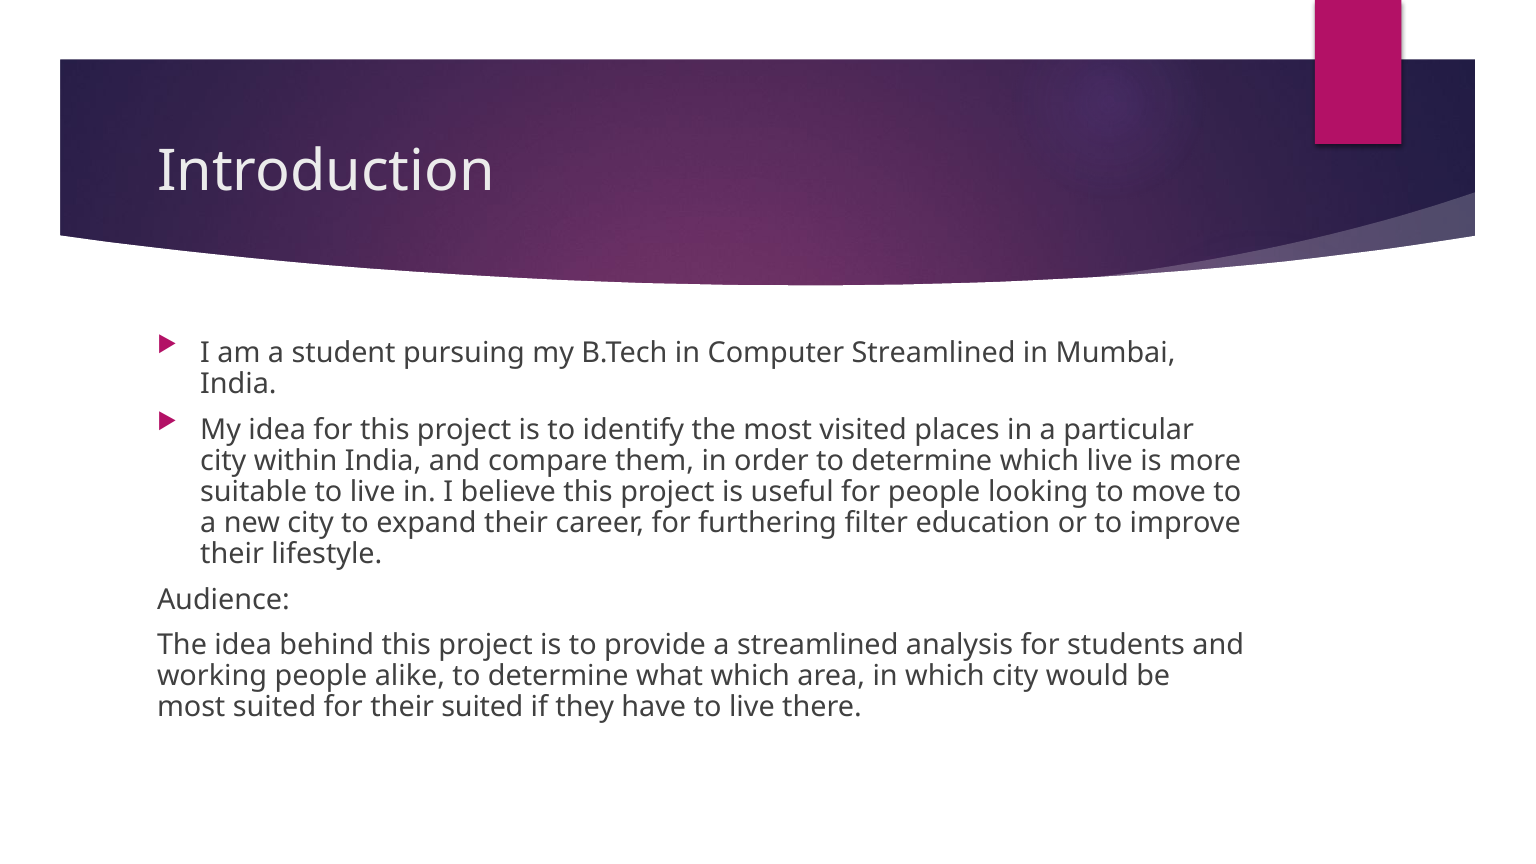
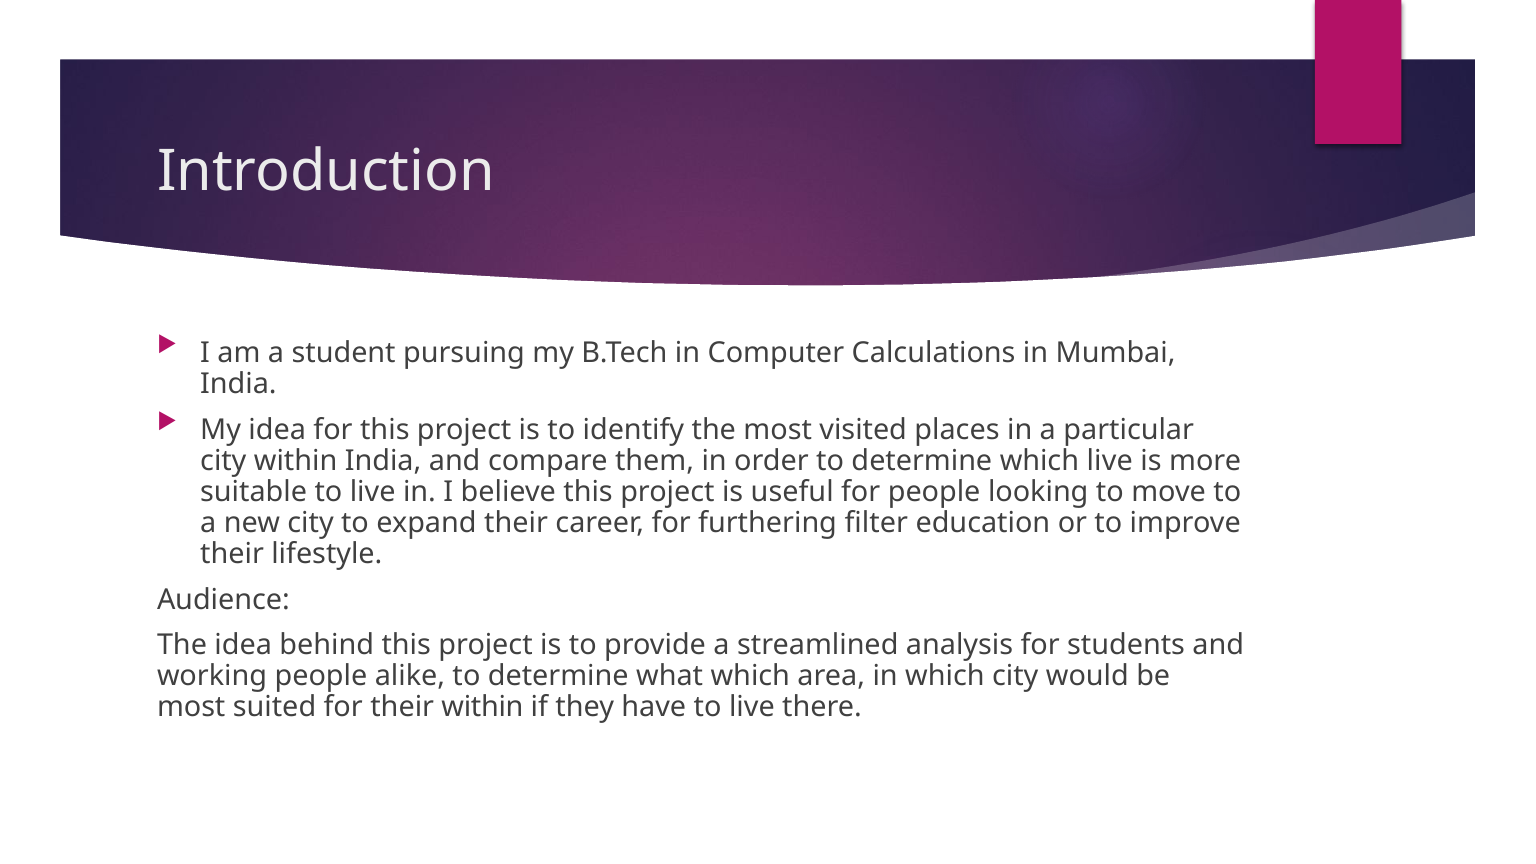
Computer Streamlined: Streamlined -> Calculations (934, 353)
their suited: suited -> within (482, 707)
